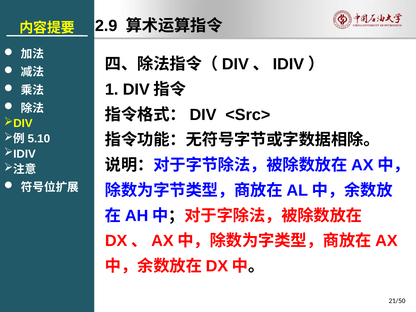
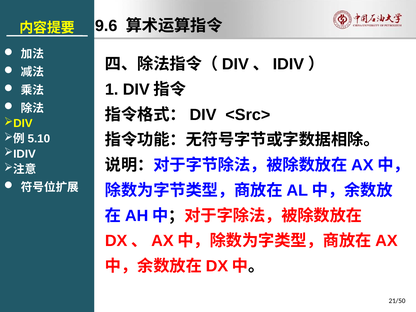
2.9: 2.9 -> 9.6 (106, 26)
